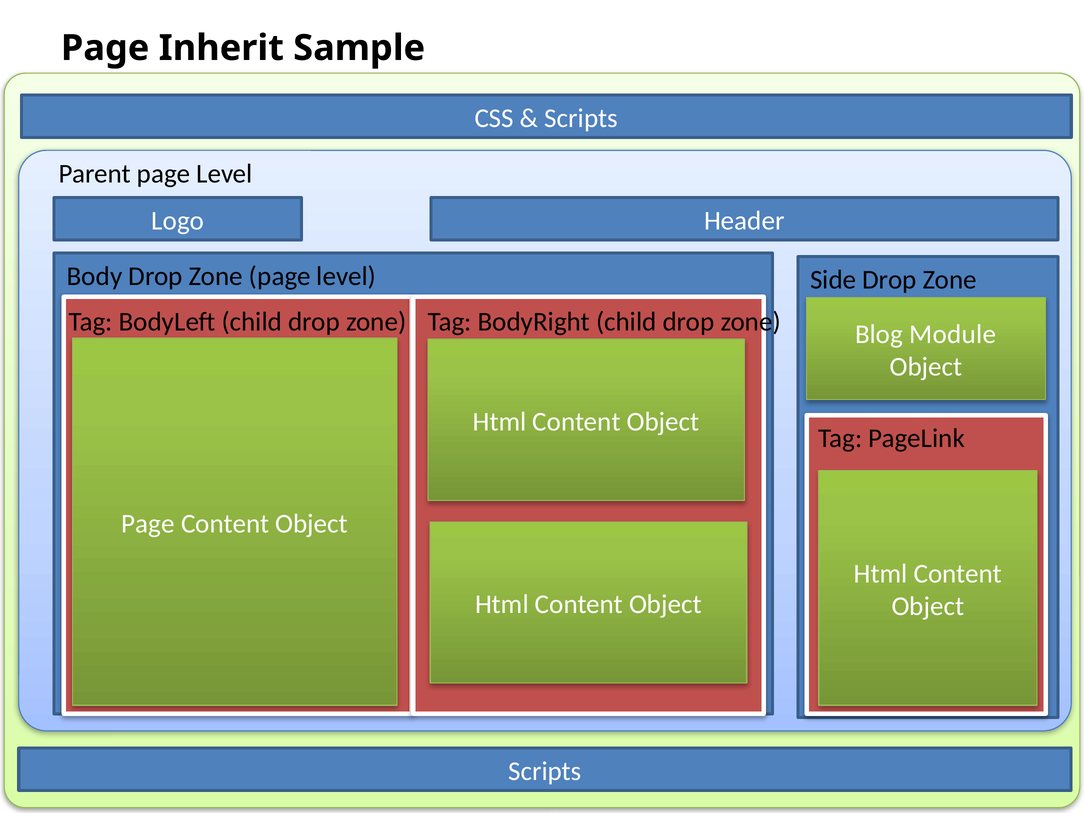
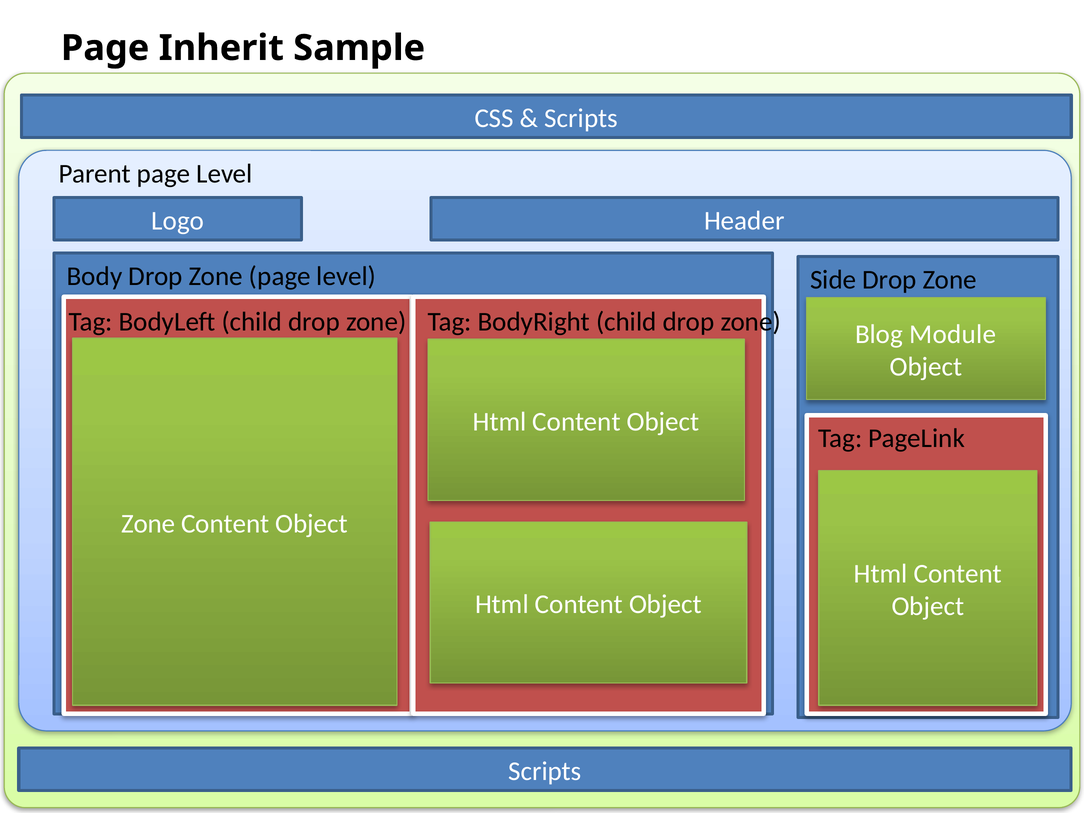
Page: Page -> Zone (148, 524)
